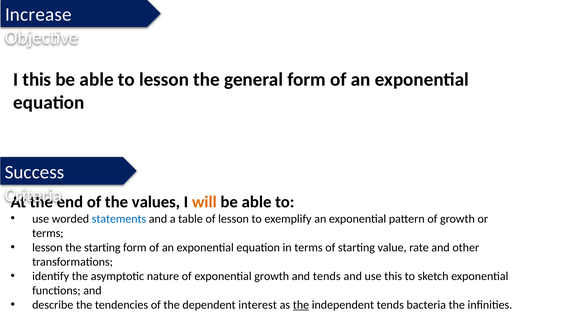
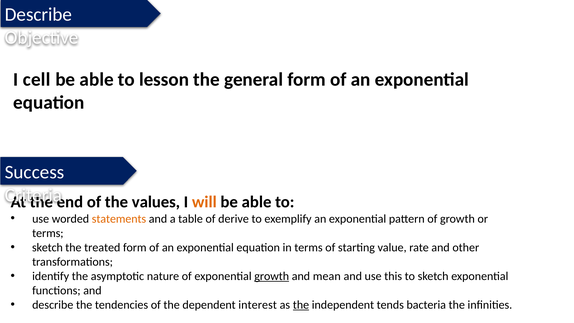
Increase: Increase -> Describe (38, 15)
I this: this -> cell (37, 80)
statements colour: blue -> orange (119, 219)
of lesson: lesson -> derive (234, 219)
lesson: lesson -> sketch (47, 247)
the starting: starting -> treated (102, 247)
growth underline: none -> present (272, 276)
and tends: tends -> mean (327, 276)
